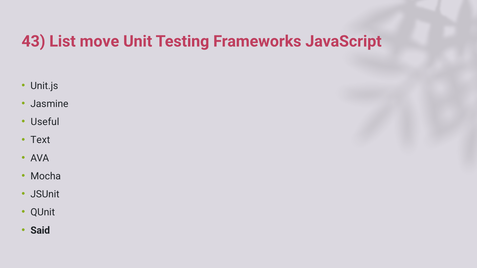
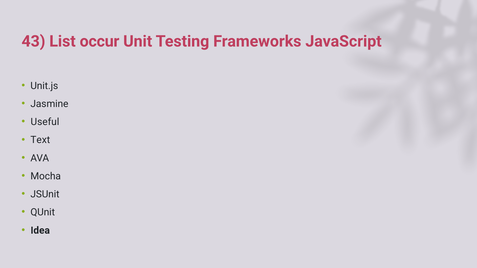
move: move -> occur (100, 41)
Said: Said -> Idea (40, 231)
